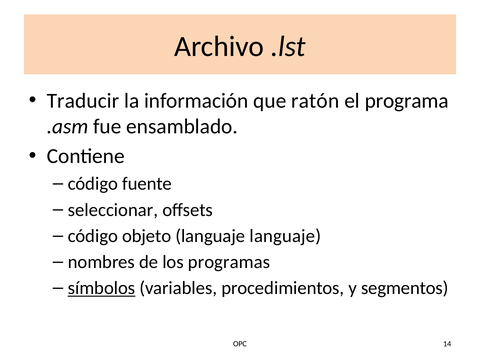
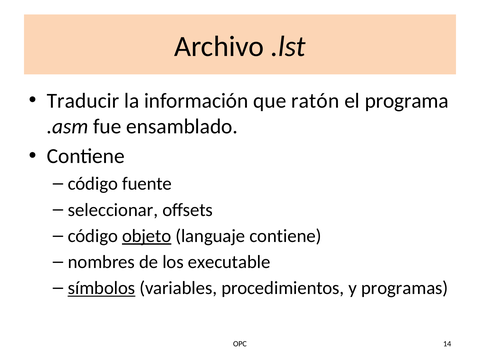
objeto underline: none -> present (147, 236)
languaje languaje: languaje -> contiene (285, 236)
programas: programas -> executable (229, 262)
segmentos: segmentos -> programas (405, 288)
